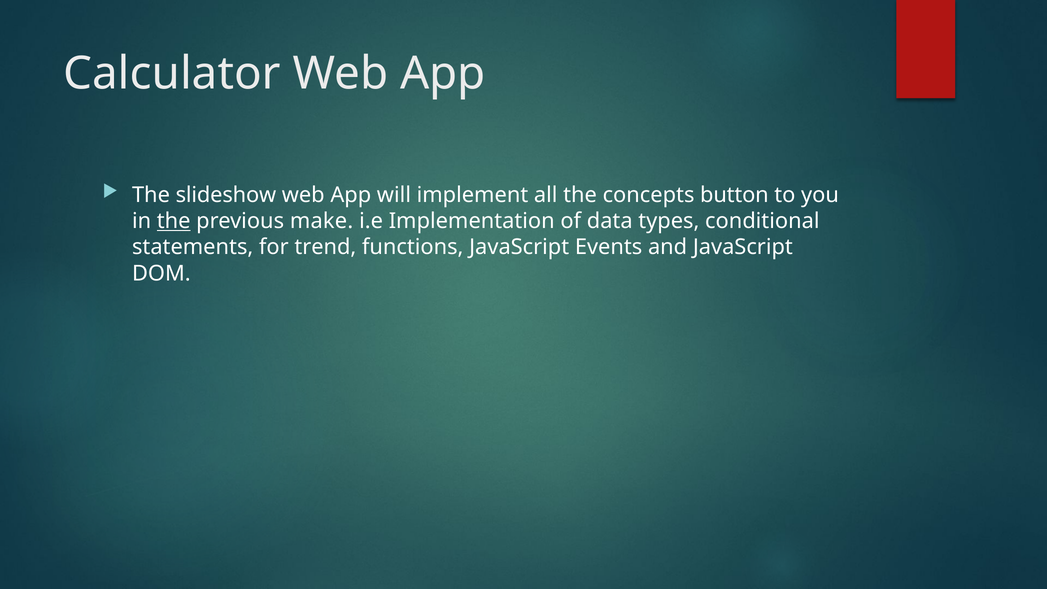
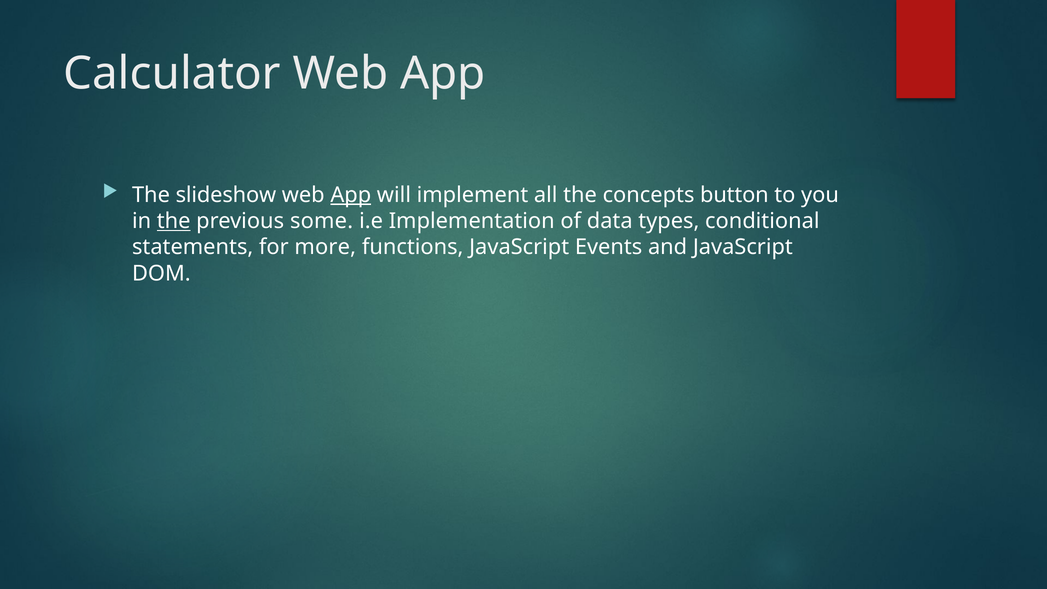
App underline: none -> present (351, 195)
make: make -> some (322, 221)
trend: trend -> more (325, 247)
